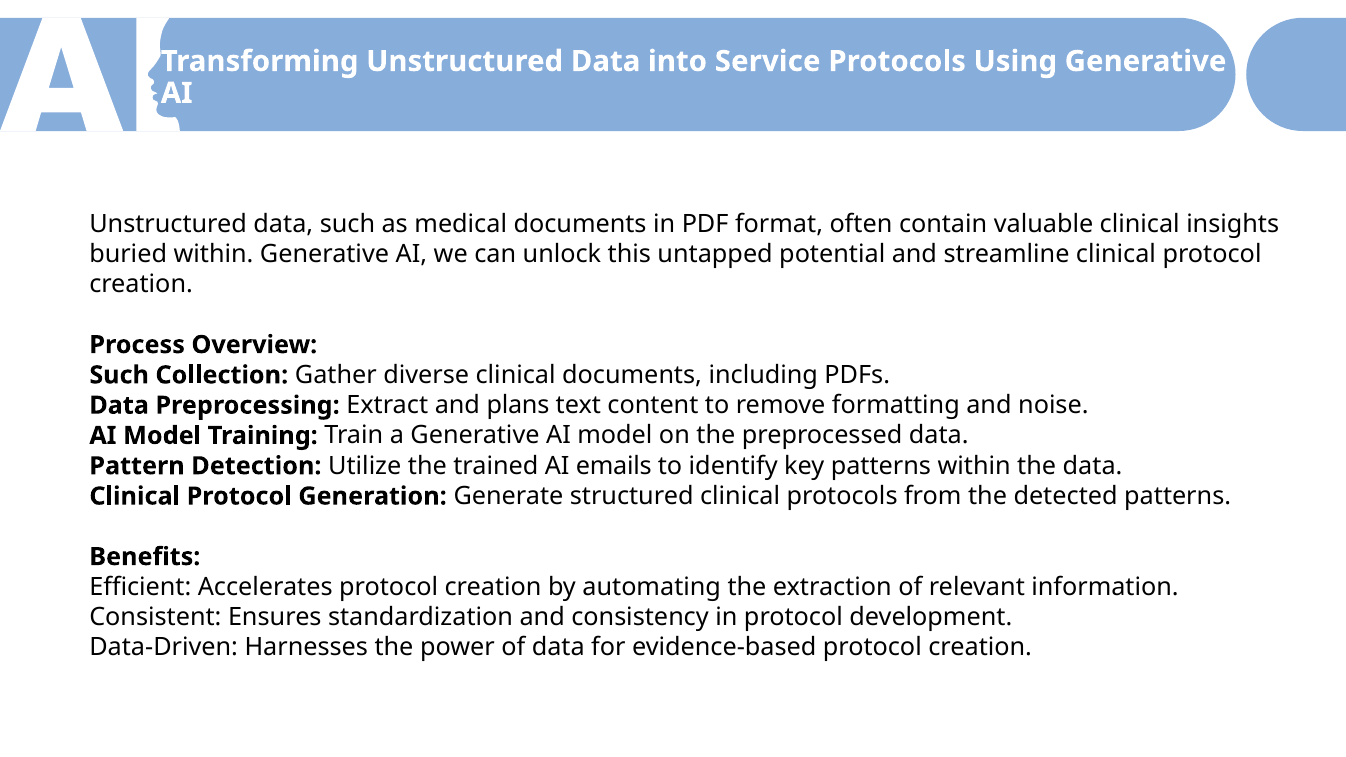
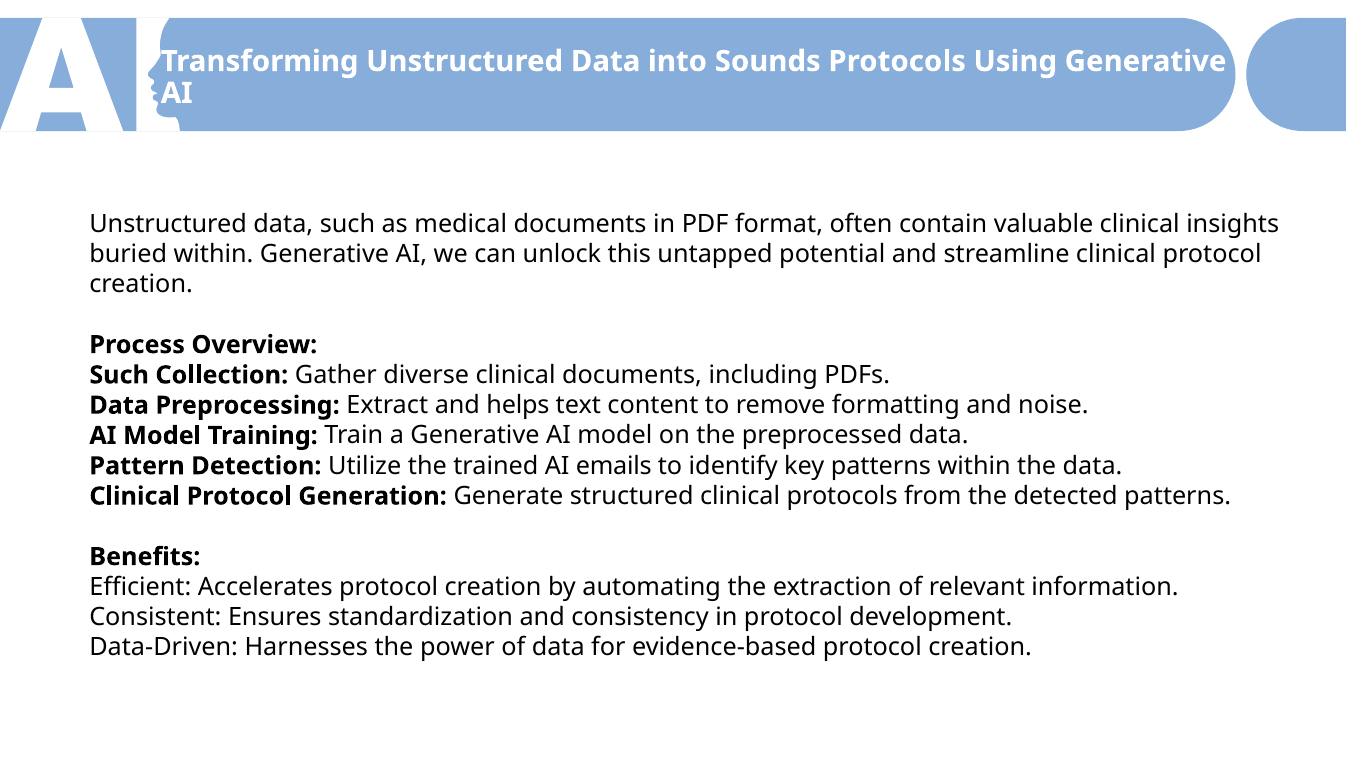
Service: Service -> Sounds (768, 61)
plans: plans -> helps (518, 405)
